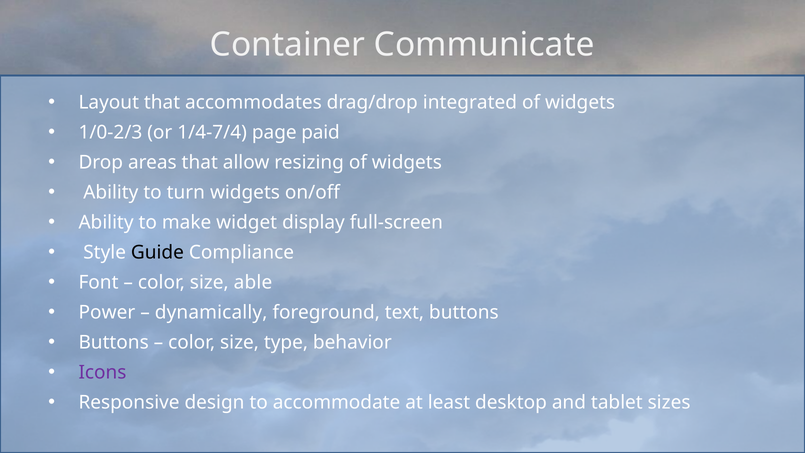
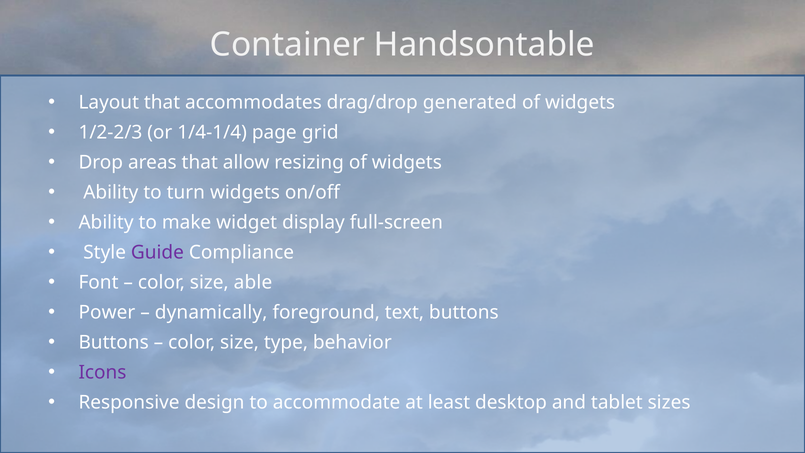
Communicate: Communicate -> Handsontable (484, 45)
integrated: integrated -> generated (470, 102)
1/0-2/3: 1/0-2/3 -> 1/2-2/3 (110, 132)
1/4-7/4: 1/4-7/4 -> 1/4-1/4 (212, 132)
paid: paid -> grid (320, 132)
Guide colour: black -> purple (157, 252)
